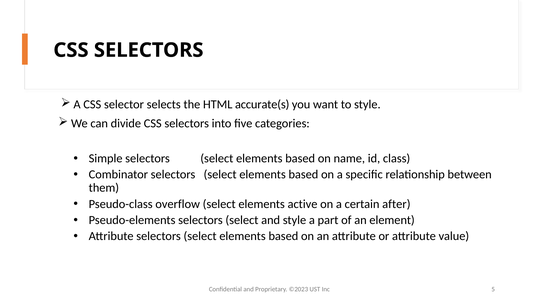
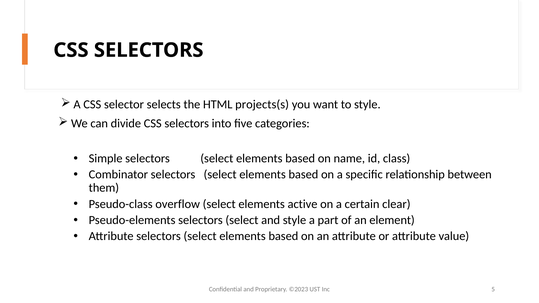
accurate(s: accurate(s -> projects(s (262, 105)
after: after -> clear (396, 204)
